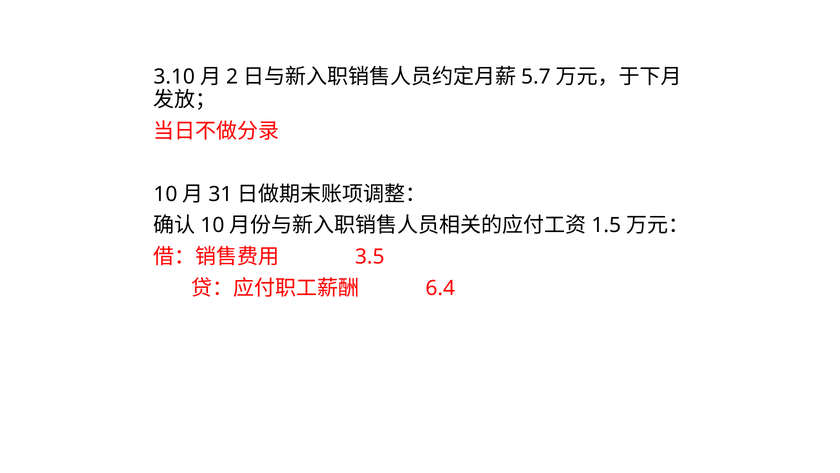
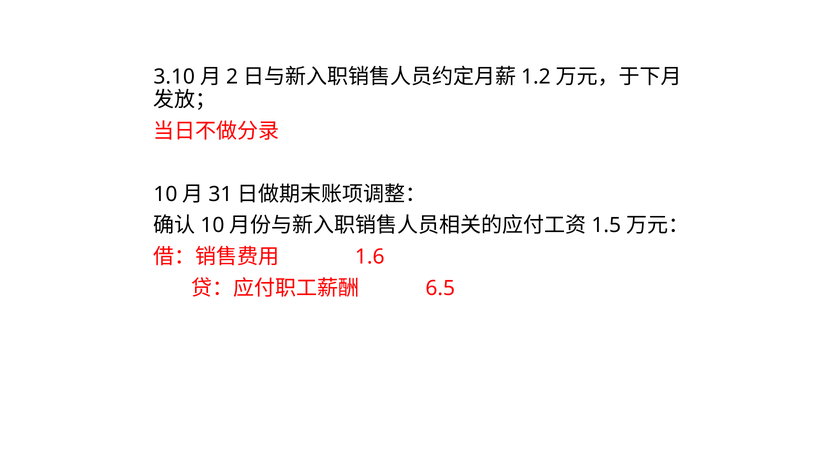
5.7: 5.7 -> 1.2 (536, 77)
3.5: 3.5 -> 1.6 (370, 257)
6.4: 6.4 -> 6.5 (440, 288)
